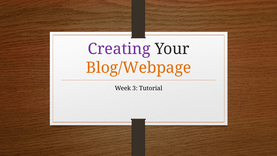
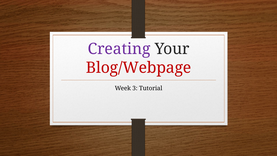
Blog/Webpage colour: orange -> red (139, 68)
